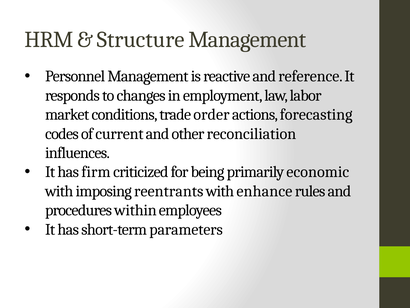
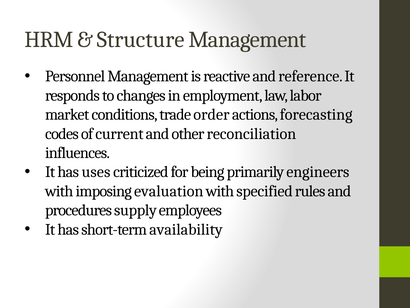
firm: firm -> uses (96, 172)
economic: economic -> engineers (318, 172)
reentrants: reentrants -> evaluation (169, 191)
enhance: enhance -> specified (265, 191)
within: within -> supply (135, 210)
parameters: parameters -> availability (186, 229)
